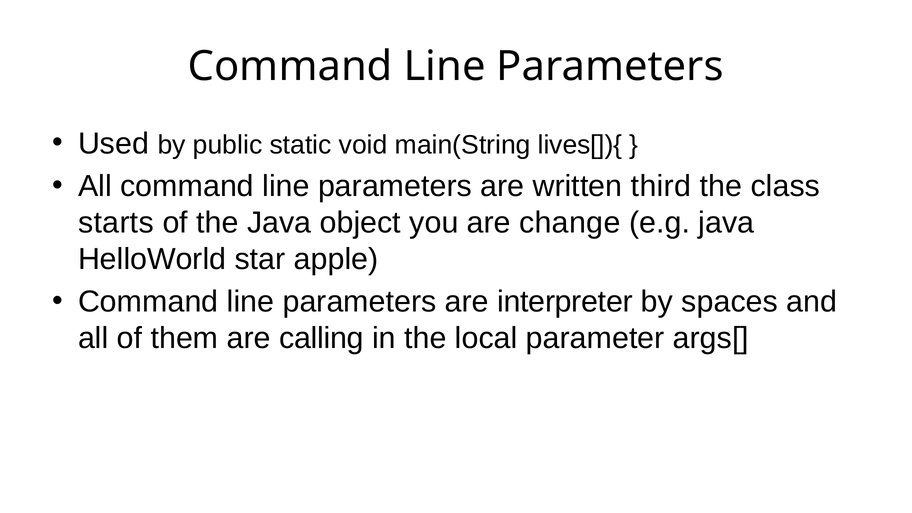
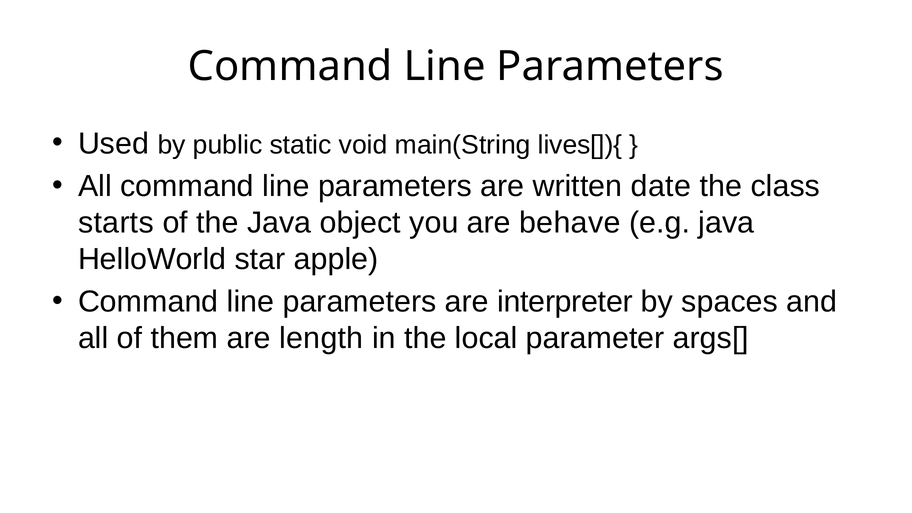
third: third -> date (661, 186)
change: change -> behave (570, 223)
calling: calling -> length (321, 338)
